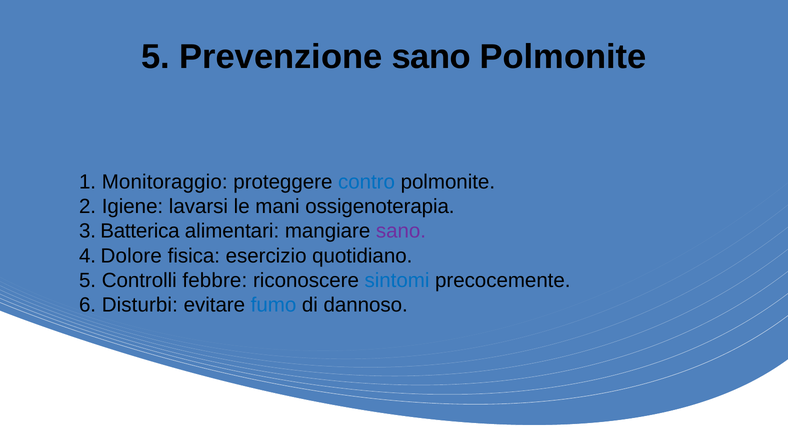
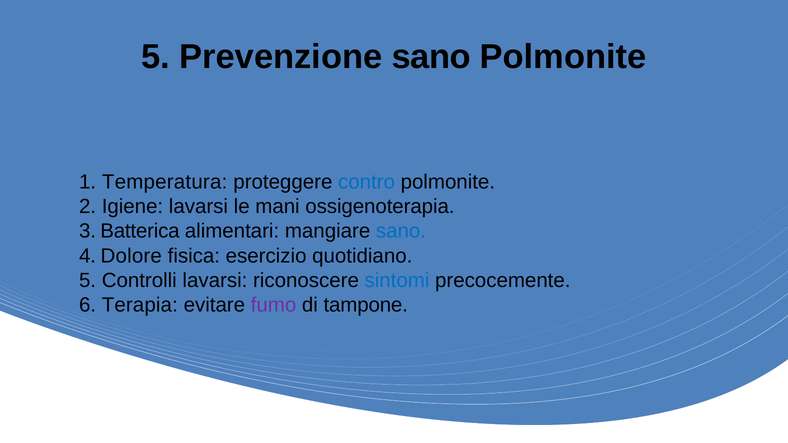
Monitoraggio: Monitoraggio -> Temperatura (165, 182)
sano colour: purple -> blue (401, 231)
Controlli febbre: febbre -> lavarsi (215, 281)
Disturbi: Disturbi -> Terapia (140, 305)
fumo colour: blue -> purple (274, 305)
dannoso: dannoso -> tampone (366, 305)
